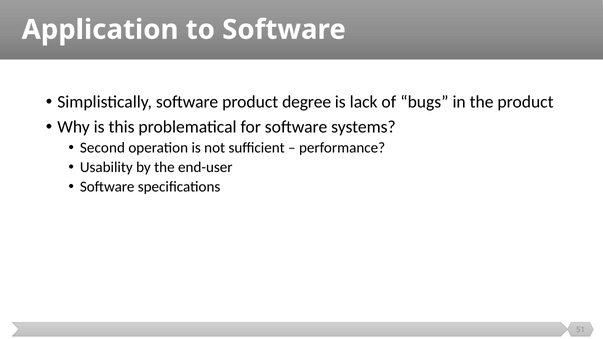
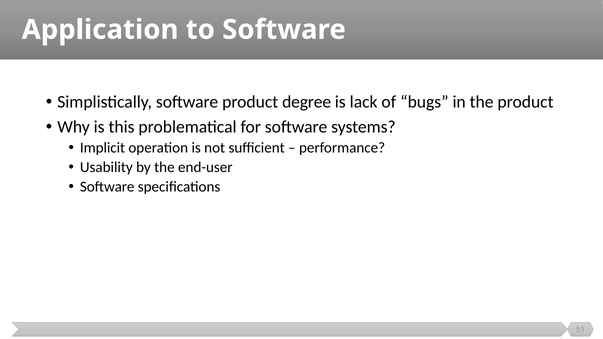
Second: Second -> Implicit (102, 148)
